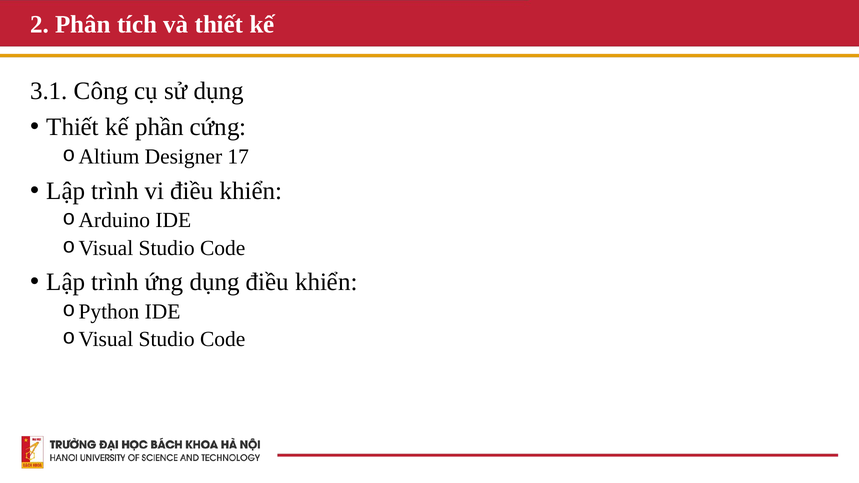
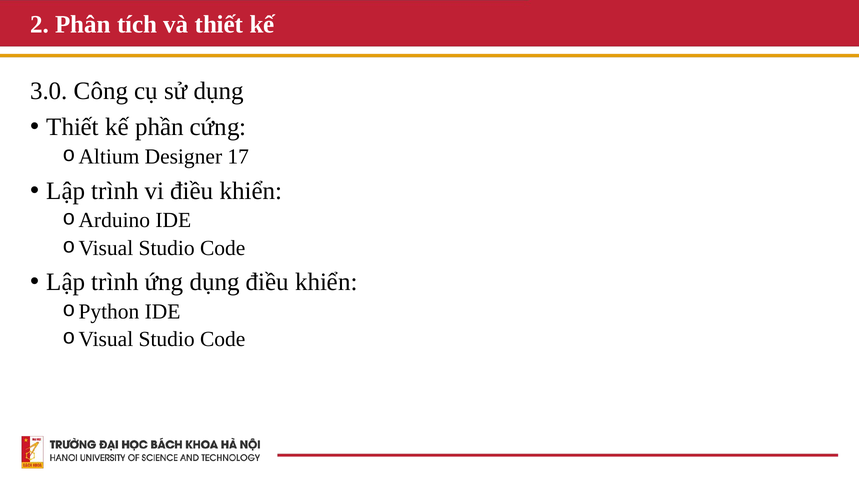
3.1: 3.1 -> 3.0 (49, 91)
